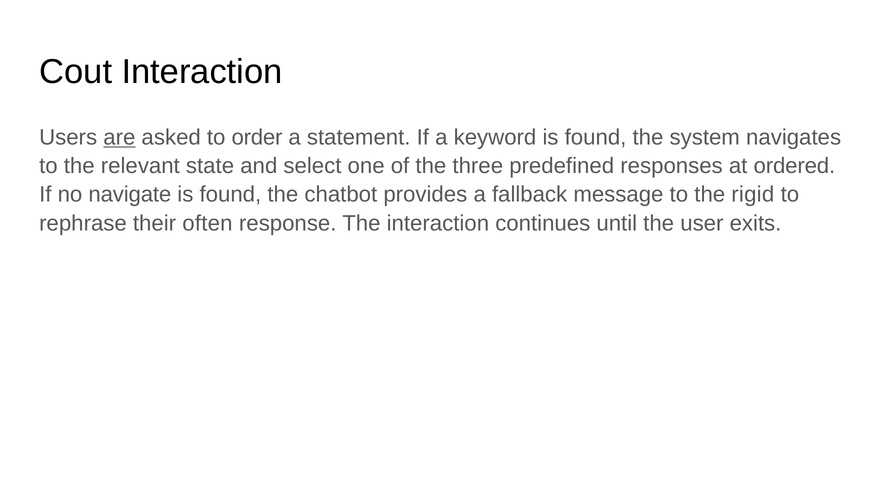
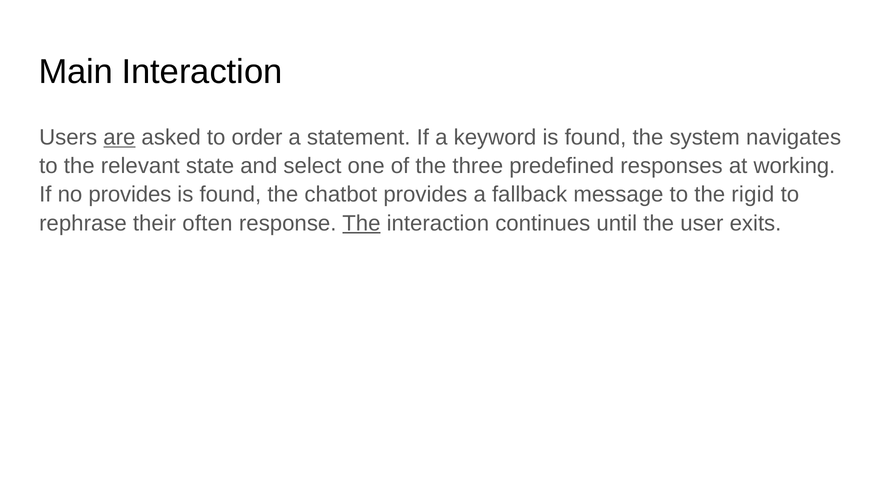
Cout: Cout -> Main (76, 72)
ordered: ordered -> working (794, 166)
no navigate: navigate -> provides (130, 195)
The underline: none -> present (361, 223)
